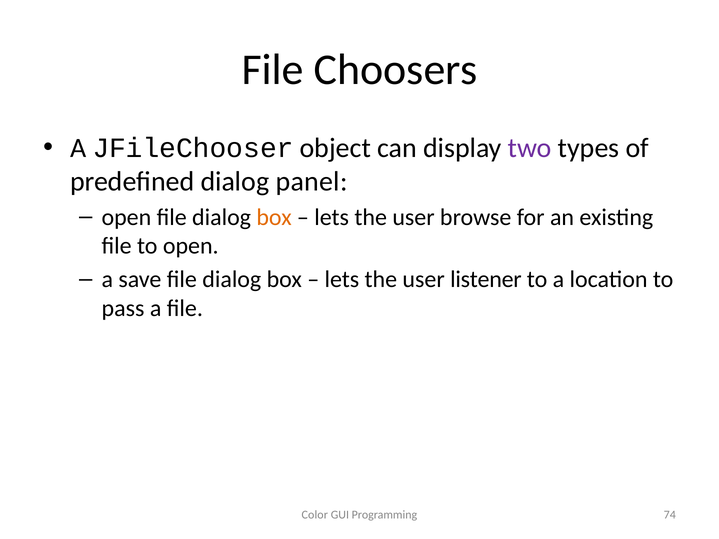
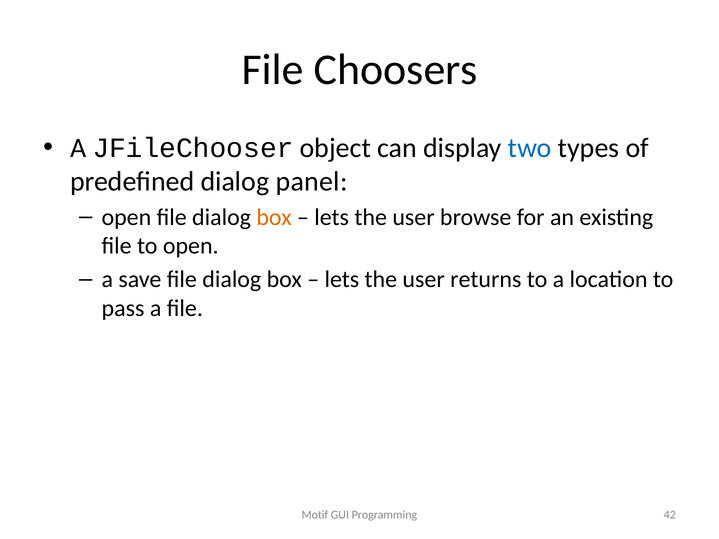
two colour: purple -> blue (530, 148)
listener: listener -> returns (486, 280)
Color: Color -> Motif (315, 515)
74: 74 -> 42 (670, 515)
